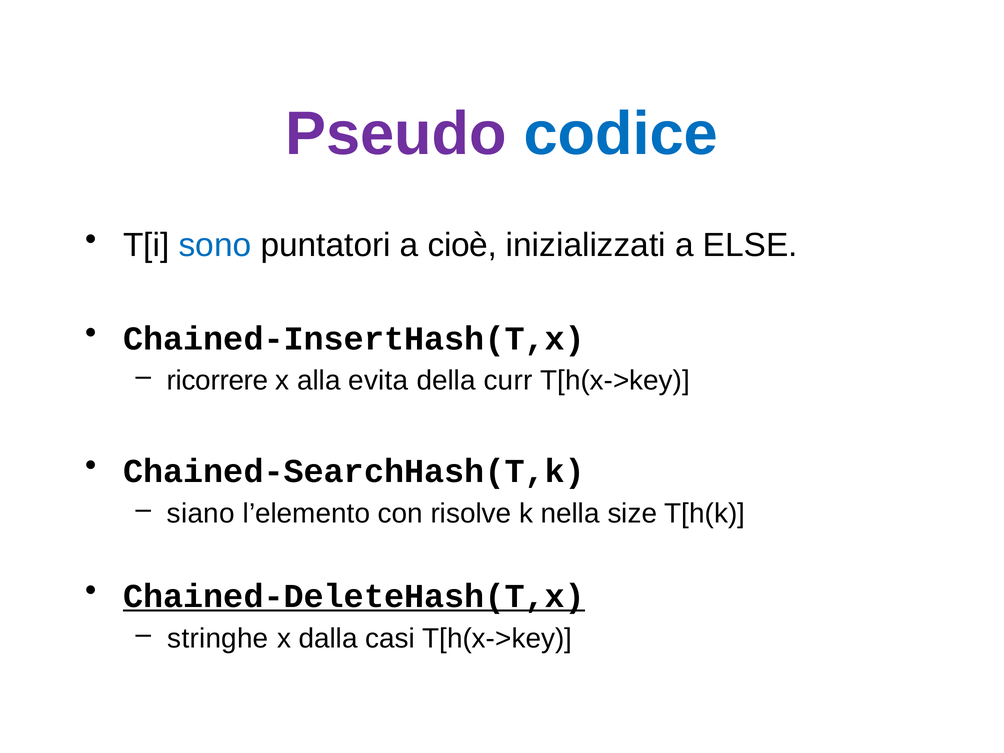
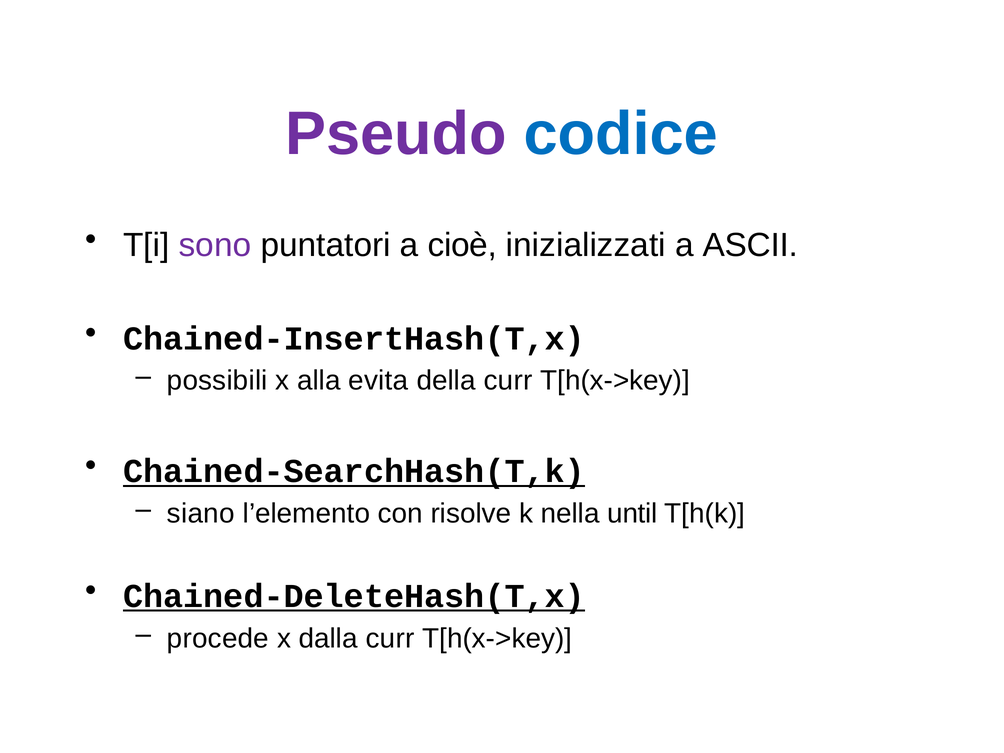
sono colour: blue -> purple (215, 245)
ELSE: ELSE -> ASCII (750, 245)
ricorrere: ricorrere -> possibili (217, 381)
Chained-SearchHash(T,k underline: none -> present (354, 471)
size: size -> until (632, 513)
stringhe: stringhe -> procede (218, 638)
dalla casi: casi -> curr (390, 638)
